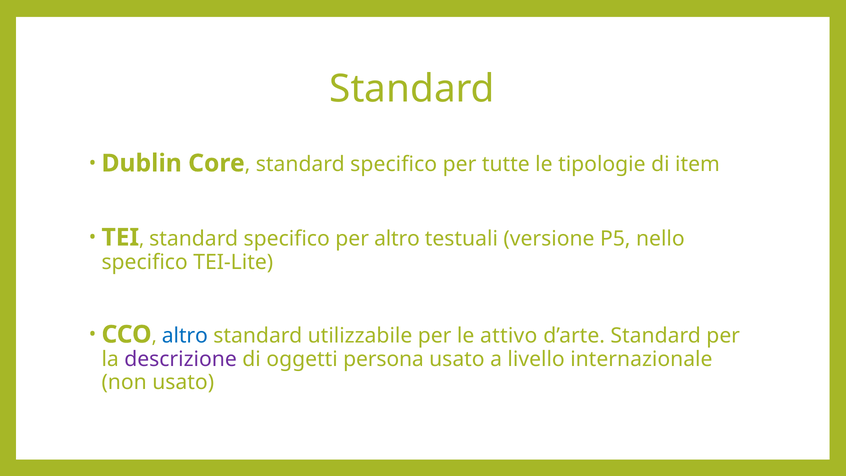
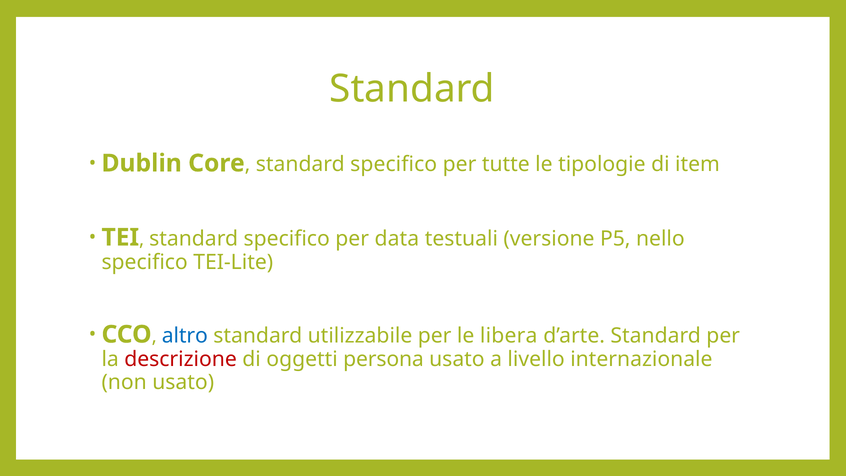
per altro: altro -> data (397, 239)
attivo: attivo -> libera (509, 336)
descrizione colour: purple -> red (181, 359)
